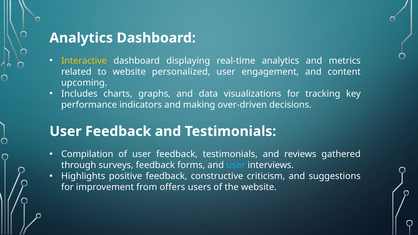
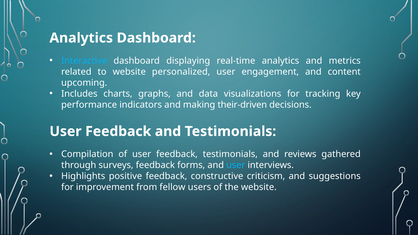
Interactive colour: yellow -> light blue (84, 61)
over-driven: over-driven -> their-driven (242, 105)
offers: offers -> fellow (172, 187)
